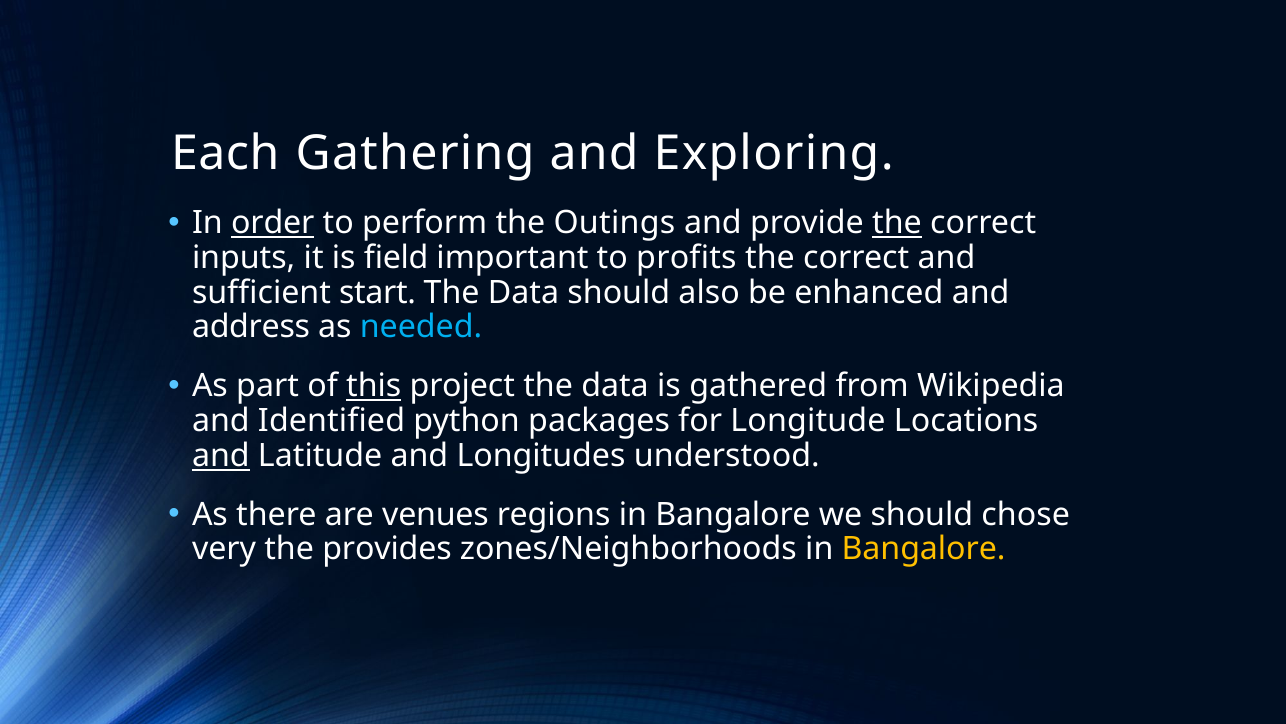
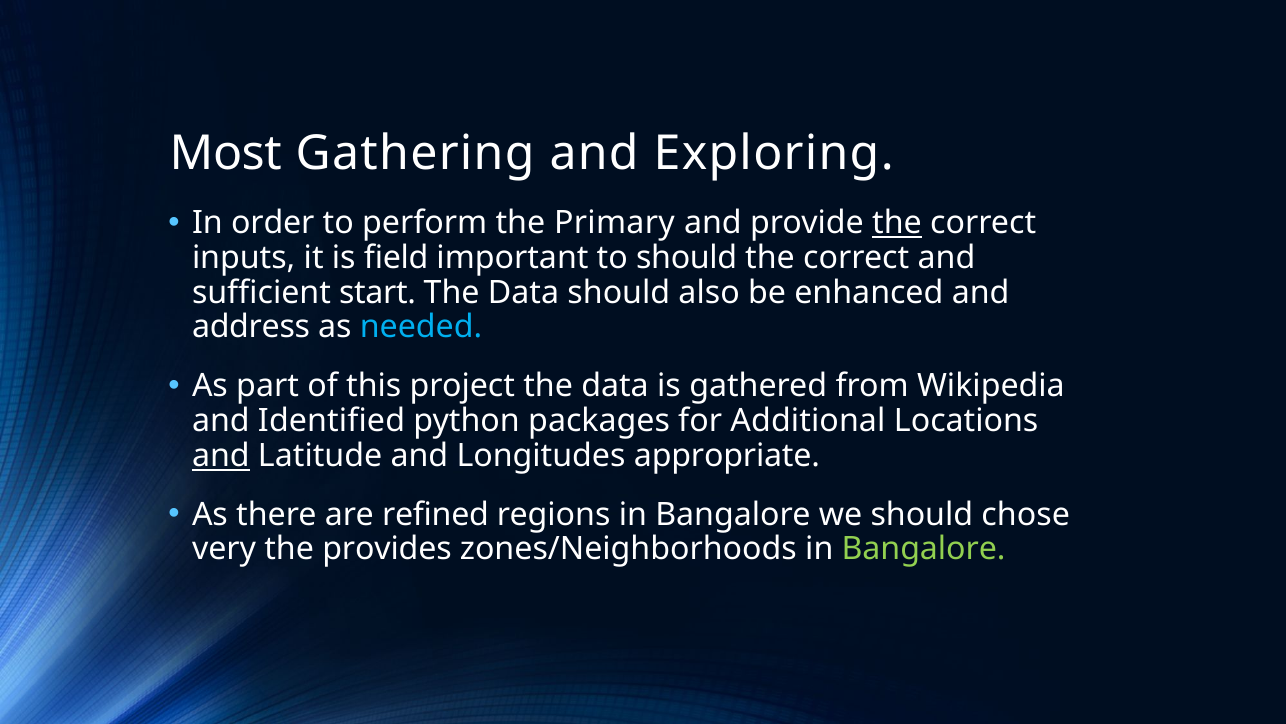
Each: Each -> Most (226, 154)
order underline: present -> none (273, 223)
Outings: Outings -> Primary (614, 223)
to profits: profits -> should (687, 258)
this underline: present -> none (374, 386)
Longitude: Longitude -> Additional (808, 421)
understood: understood -> appropriate (727, 455)
venues: venues -> refined (436, 514)
Bangalore colour: yellow -> light green (924, 549)
